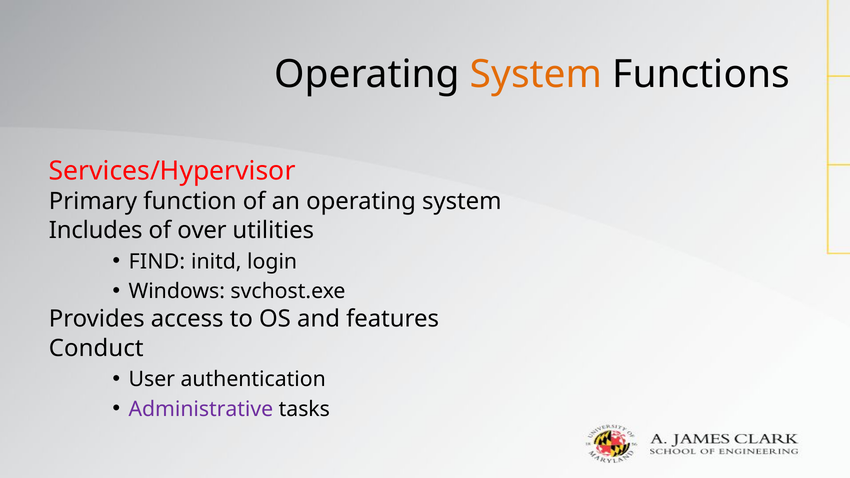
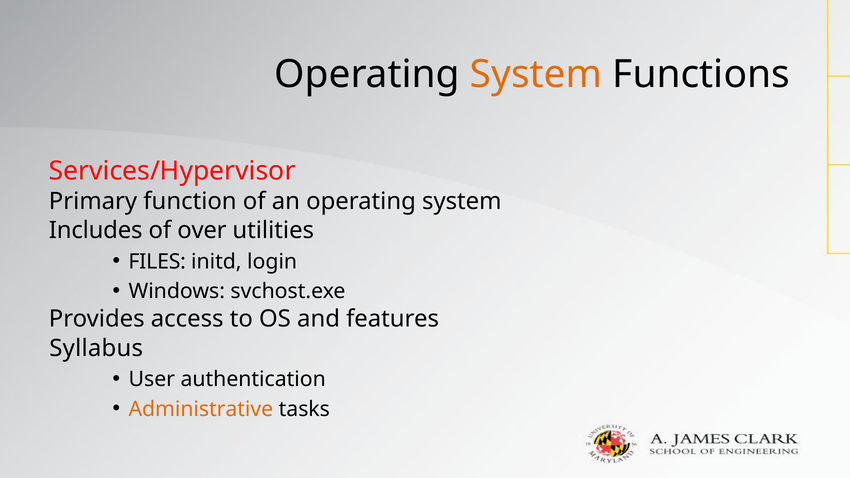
FIND: FIND -> FILES (157, 262)
Conduct: Conduct -> Syllabus (96, 348)
Administrative colour: purple -> orange (201, 409)
